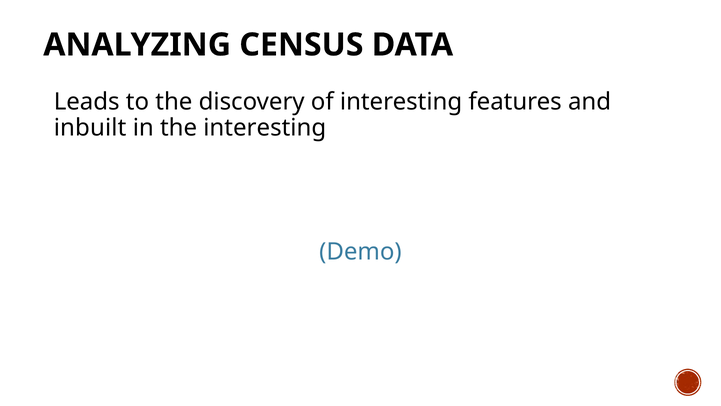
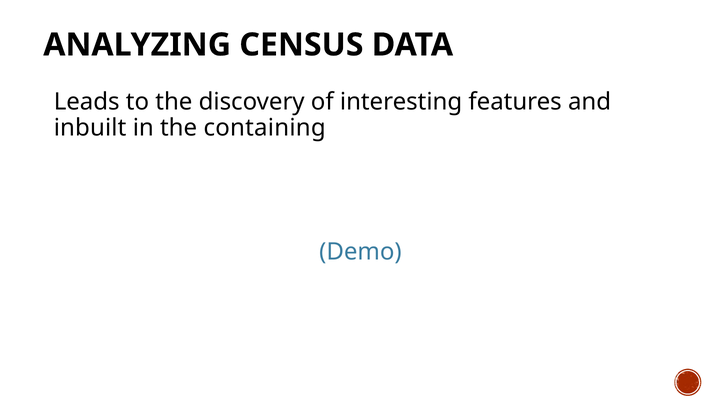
the interesting: interesting -> containing (265, 128)
